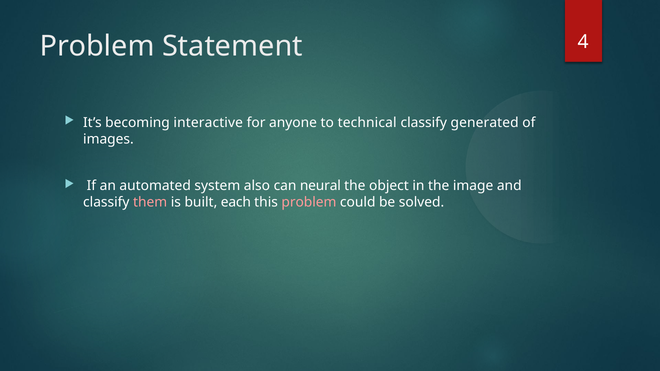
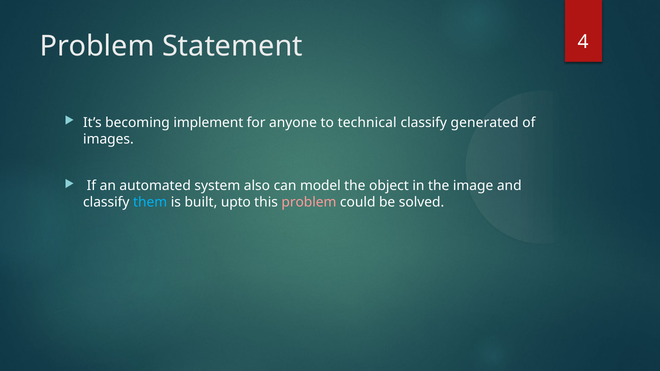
interactive: interactive -> implement (208, 123)
neural: neural -> model (320, 186)
them colour: pink -> light blue (150, 203)
each: each -> upto (236, 203)
